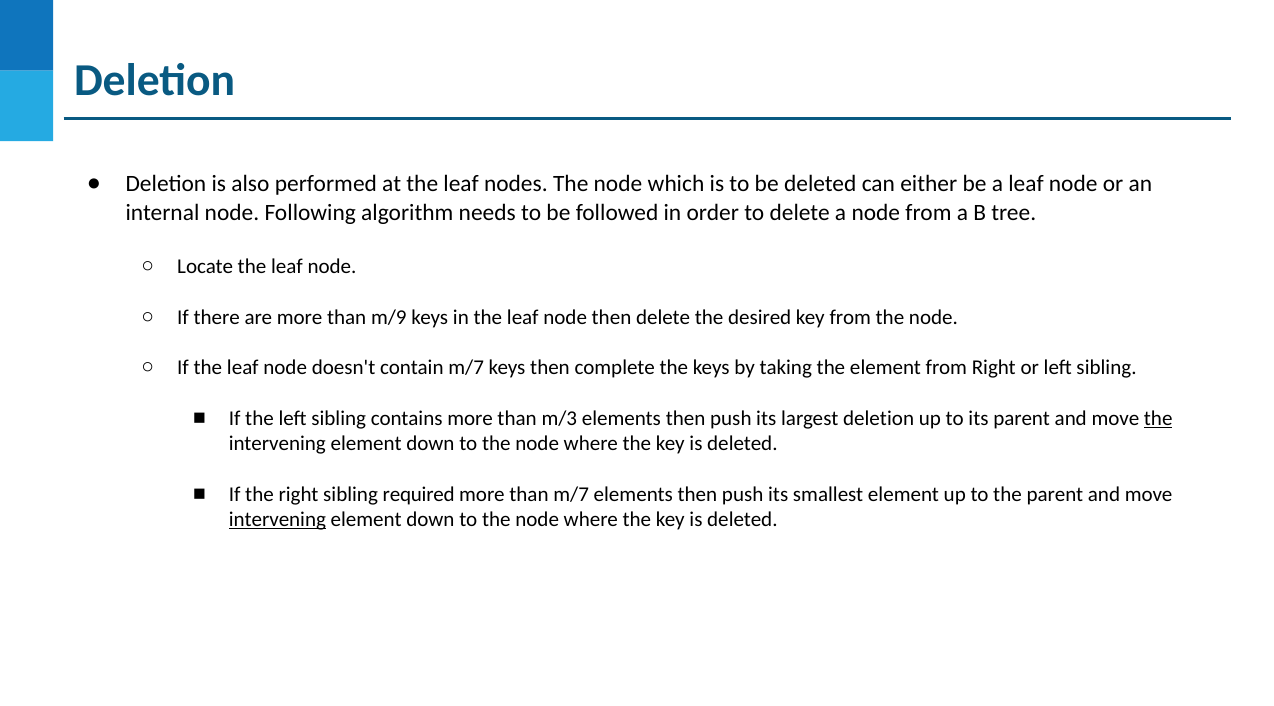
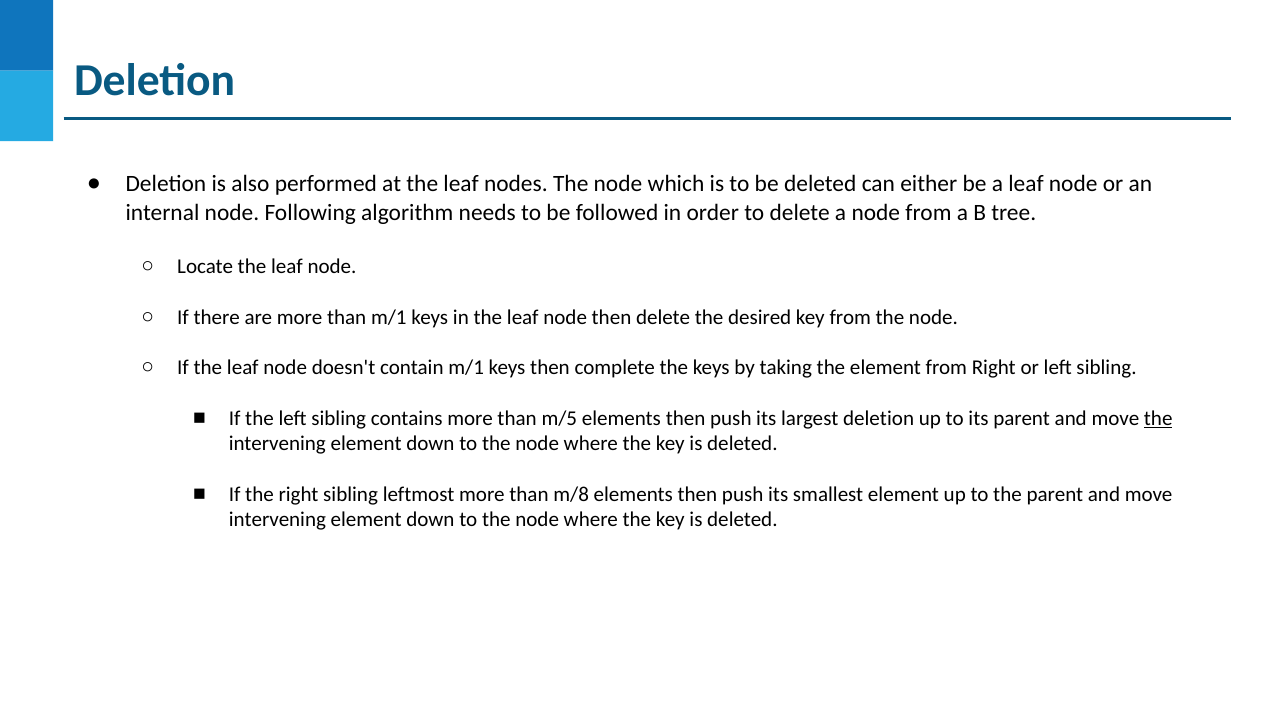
than m/9: m/9 -> m/1 (389, 318)
contain m/7: m/7 -> m/1 (466, 368)
m/3: m/3 -> m/5 (559, 419)
required: required -> leftmost (419, 495)
than m/7: m/7 -> m/8 (571, 495)
intervening underline: present -> none (277, 520)
